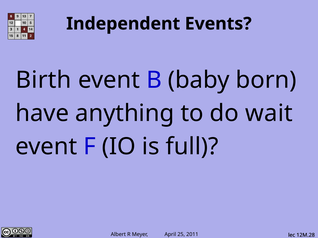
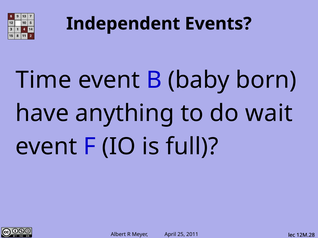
Birth: Birth -> Time (44, 80)
